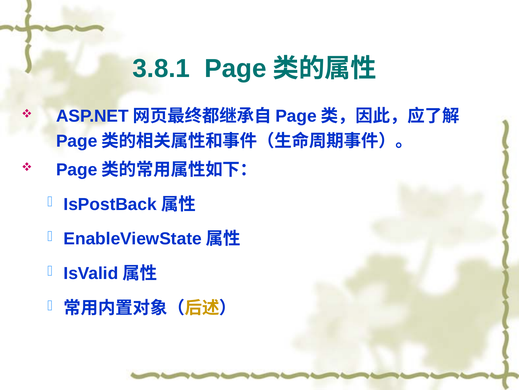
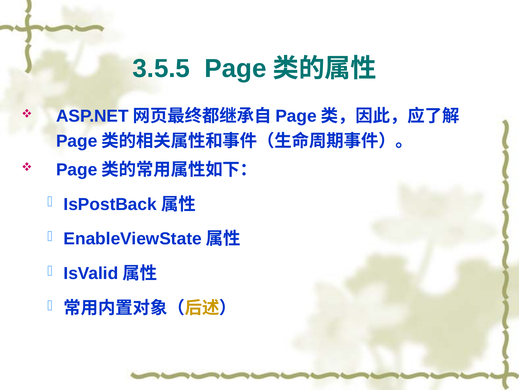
3.8.1: 3.8.1 -> 3.5.5 (161, 68)
